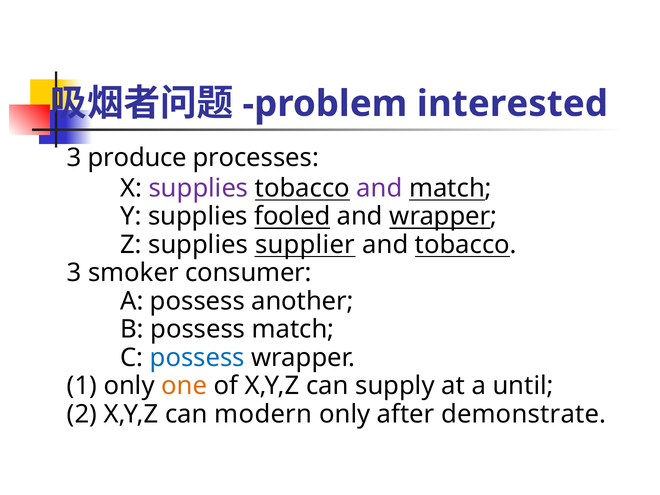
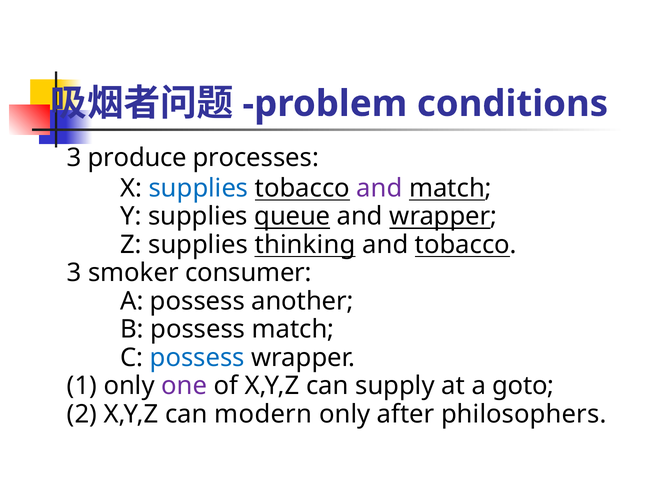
interested: interested -> conditions (512, 104)
supplies colour: purple -> blue (198, 188)
fooled: fooled -> queue (292, 217)
supplier: supplier -> thinking (305, 245)
one colour: orange -> purple (184, 386)
until: until -> goto (523, 386)
demonstrate: demonstrate -> philosophers (524, 414)
